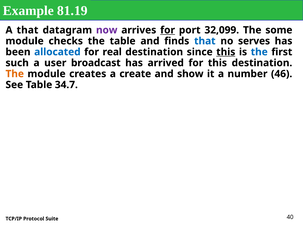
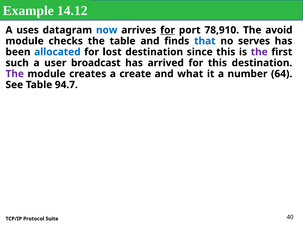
81.19: 81.19 -> 14.12 (72, 11)
A that: that -> uses (28, 30)
now colour: purple -> blue (107, 30)
32,099: 32,099 -> 78,910 (222, 30)
some: some -> avoid (279, 30)
real: real -> lost (112, 52)
this underline: present -> none (226, 52)
the colour: blue -> purple (259, 52)
The colour: orange -> purple (15, 74)
show: show -> what (190, 74)
46: 46 -> 64 (282, 74)
34.7: 34.7 -> 94.7 (66, 84)
